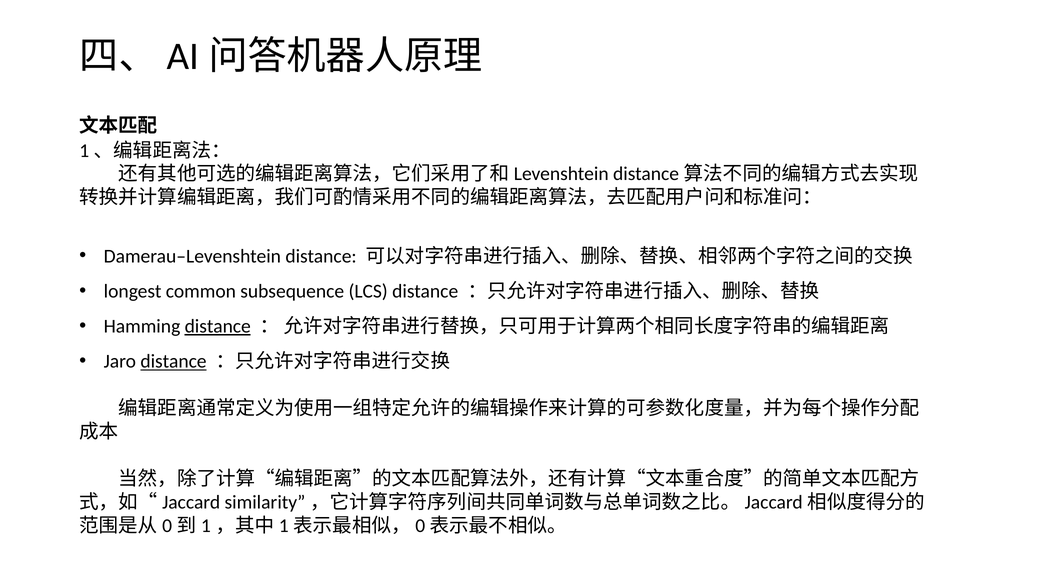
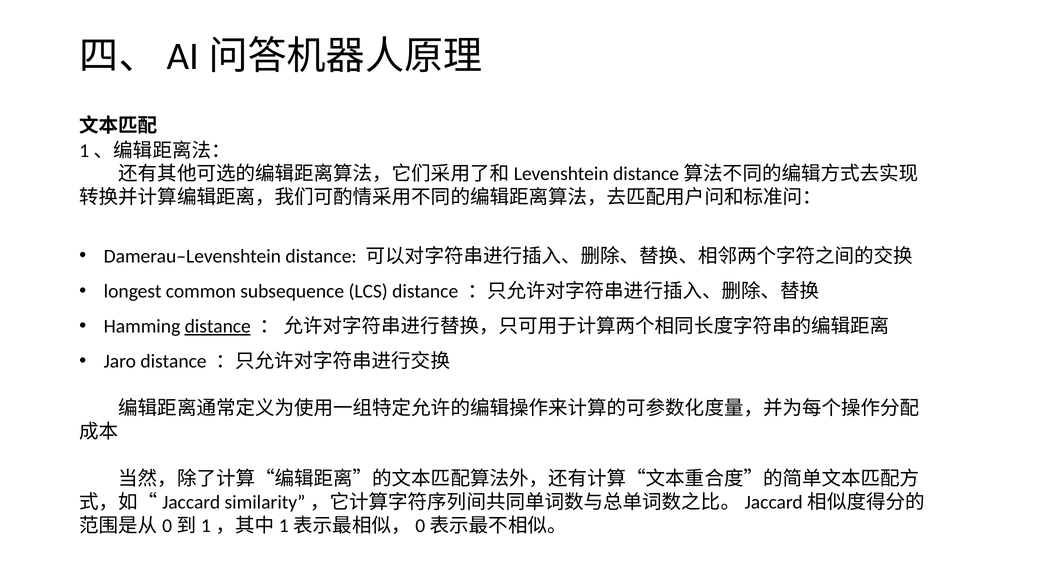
distance underline: present -> none (173, 362)
